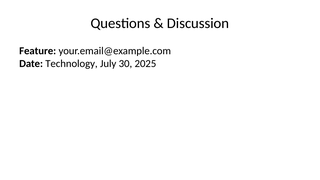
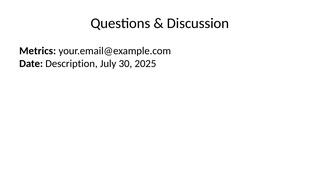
Feature: Feature -> Metrics (38, 51)
Technology: Technology -> Description (71, 64)
